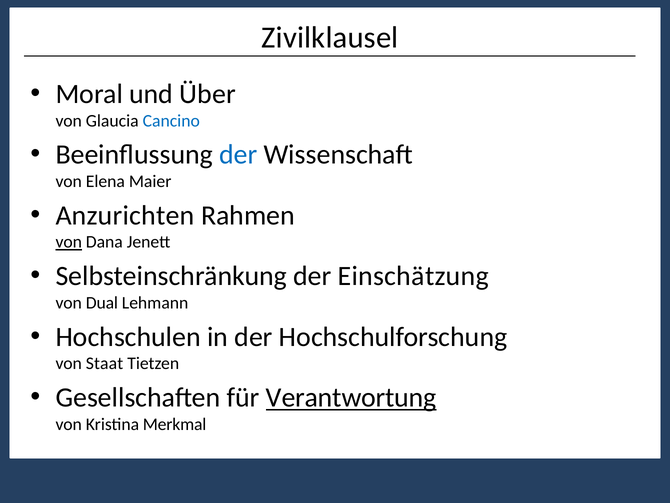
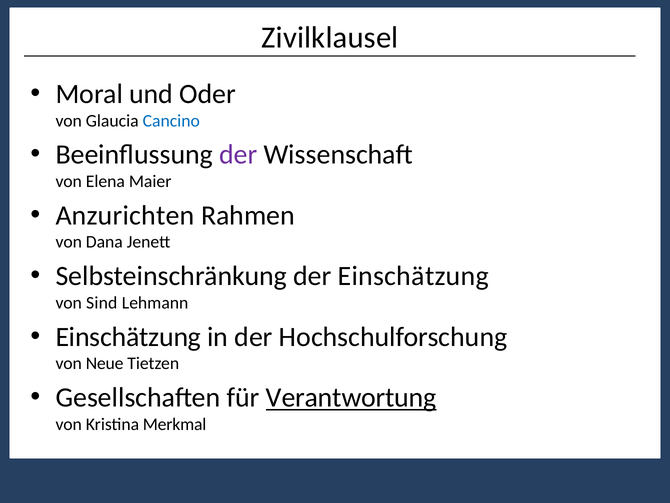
Über: Über -> Oder (208, 94)
der colour: blue -> purple (238, 155)
von underline: present -> none (69, 242)
Dual: Dual -> Sind (102, 303)
Hochschulen: Hochschulen -> Einschätzung (128, 337)
Staat: Staat -> Neue (105, 363)
